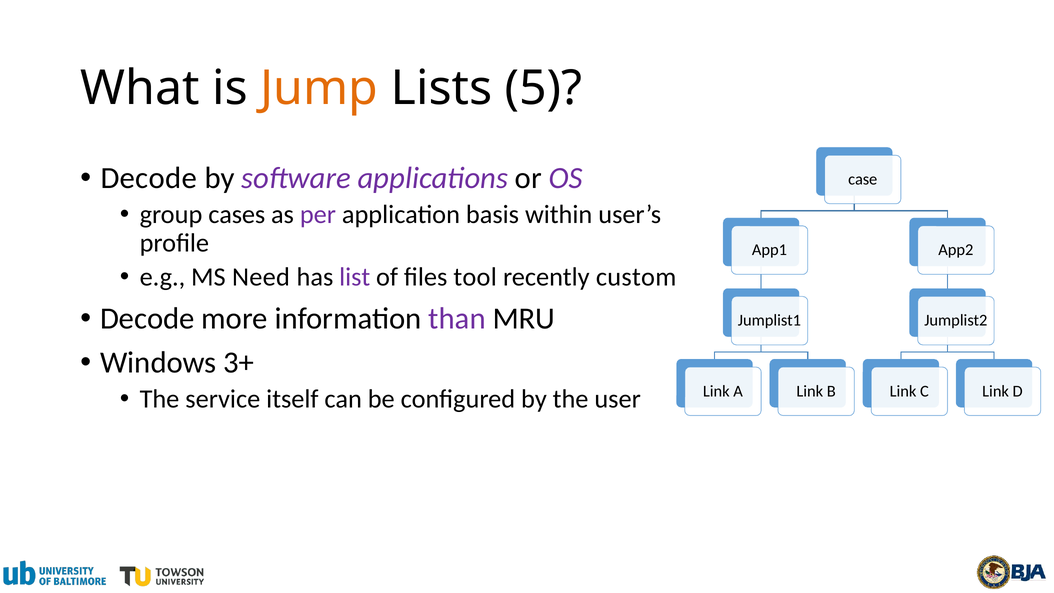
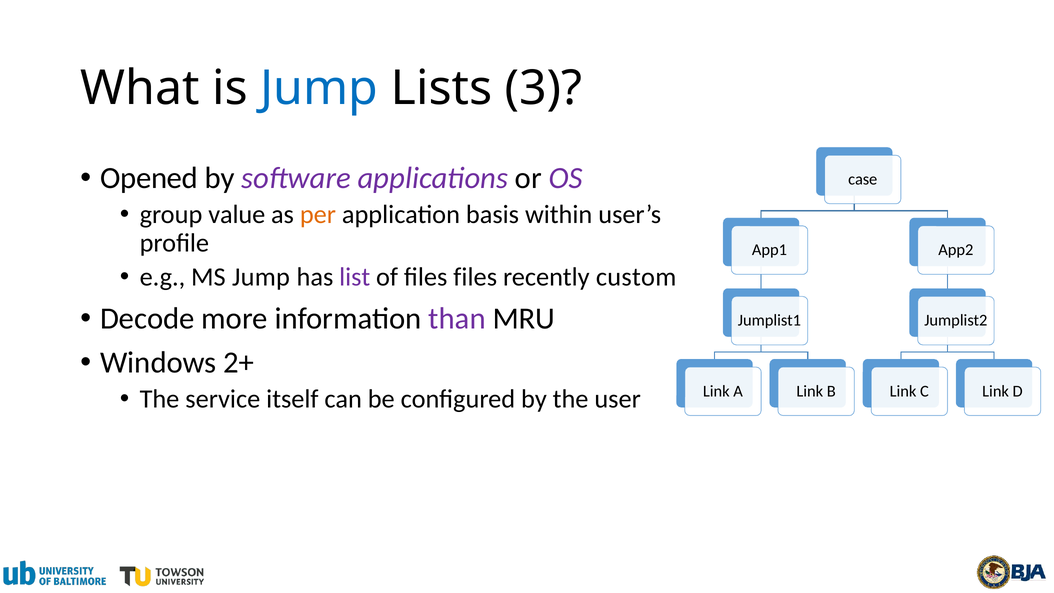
Jump colour: orange -> blue (319, 89)
5: 5 -> 3 (544, 89)
Decode: Decode -> Opened (149, 178)
cases: cases -> value (237, 214)
per colour: purple -> orange (318, 214)
MS Need: Need -> Jump (261, 277)
files tool: tool -> files (475, 277)
3+: 3+ -> 2+ (239, 363)
